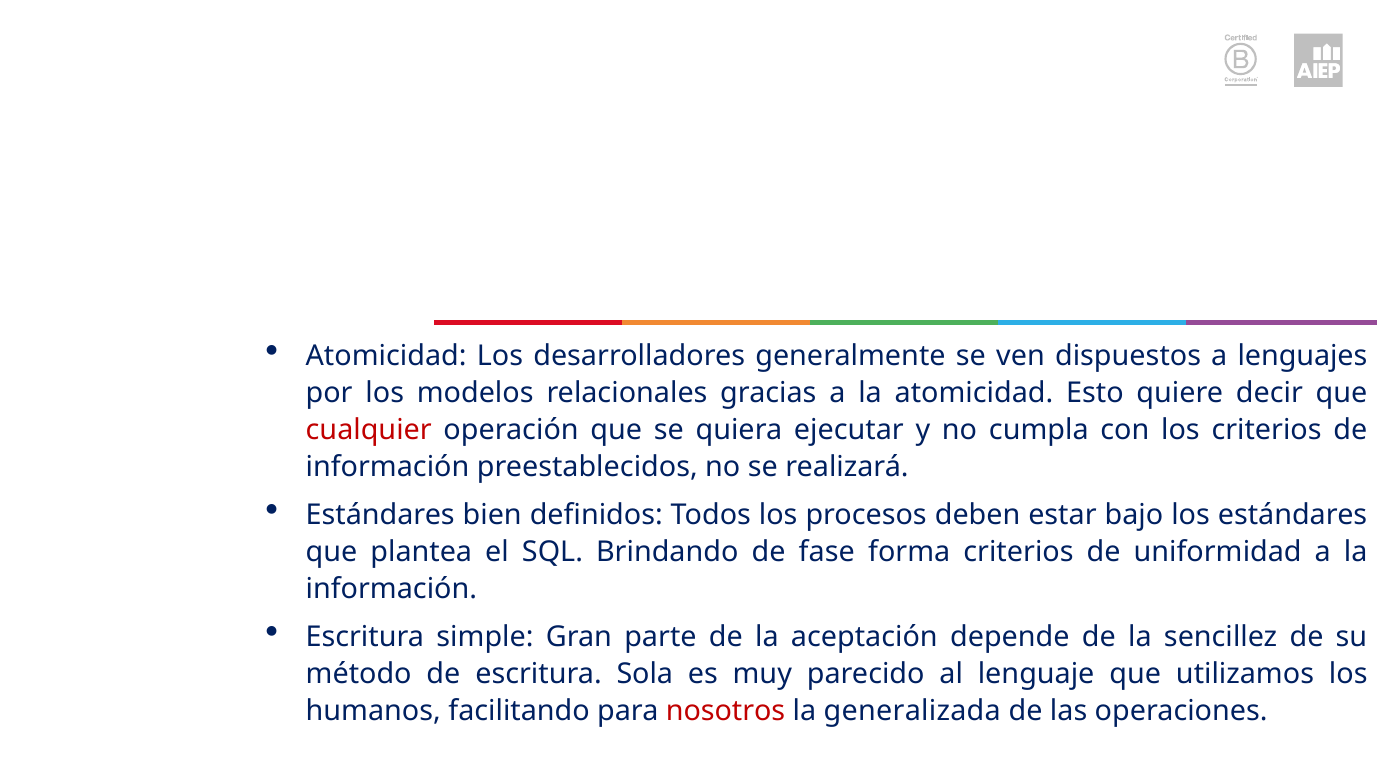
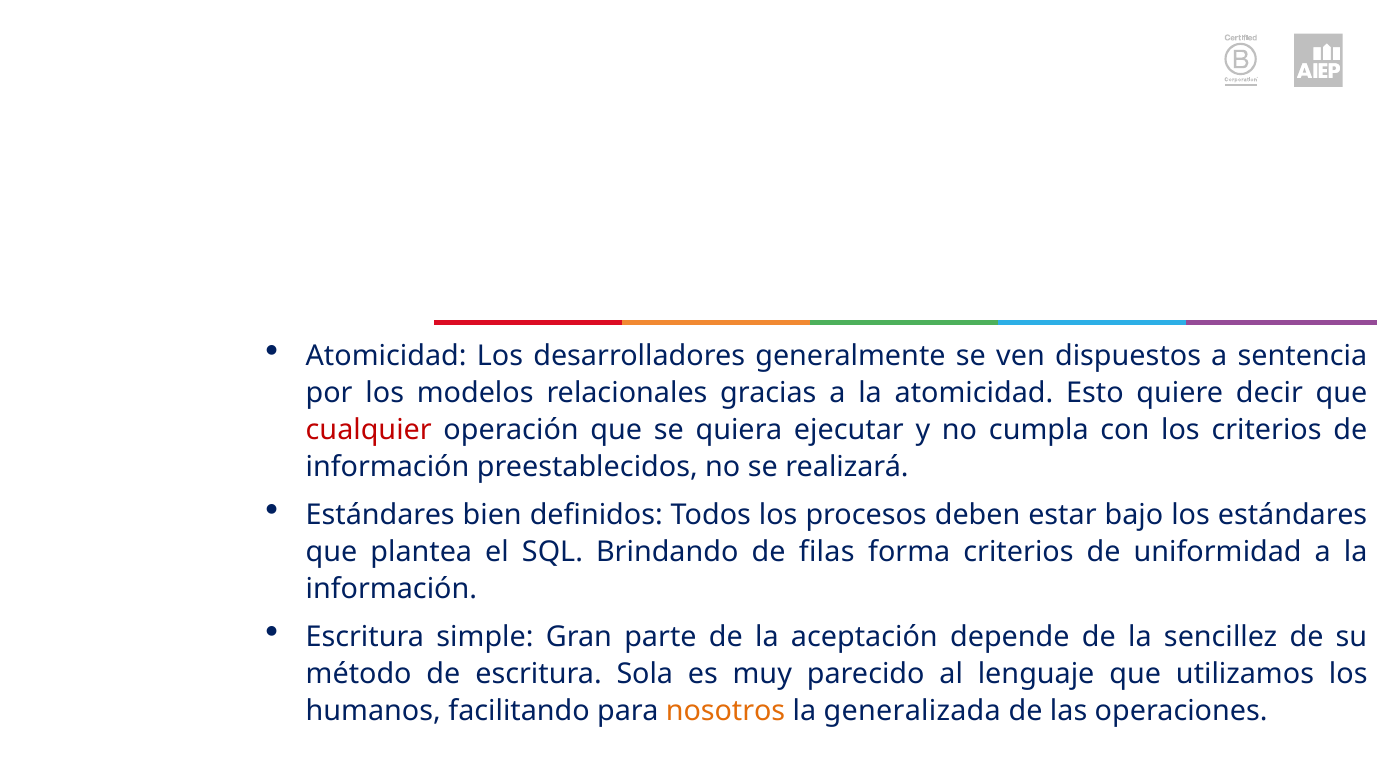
lenguajes: lenguajes -> sentencia (1302, 356)
fase: fase -> filas (827, 552)
nosotros colour: red -> orange (726, 711)
